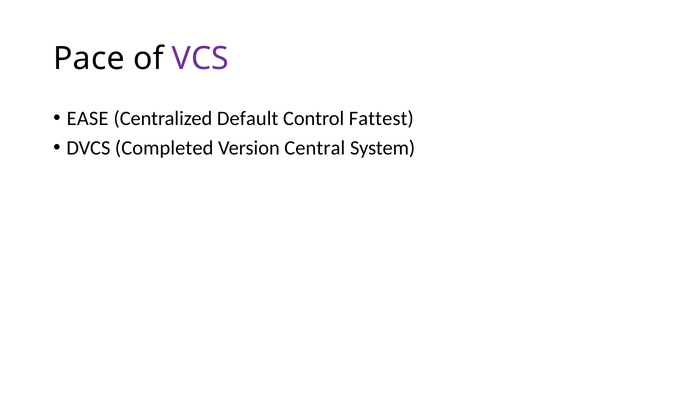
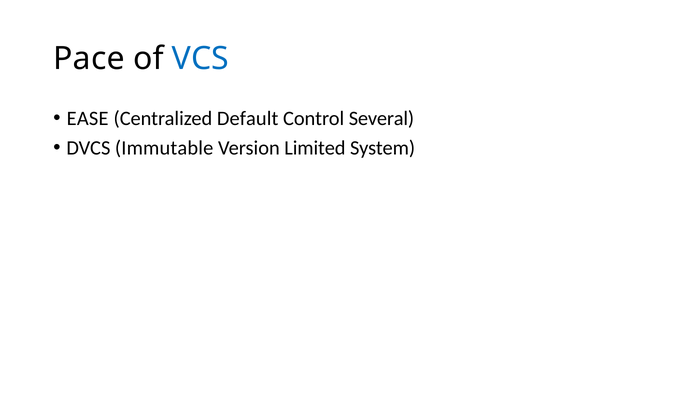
VCS colour: purple -> blue (200, 59)
Fattest: Fattest -> Several (381, 118)
Completed: Completed -> Immutable (164, 148)
Central: Central -> Limited (315, 148)
